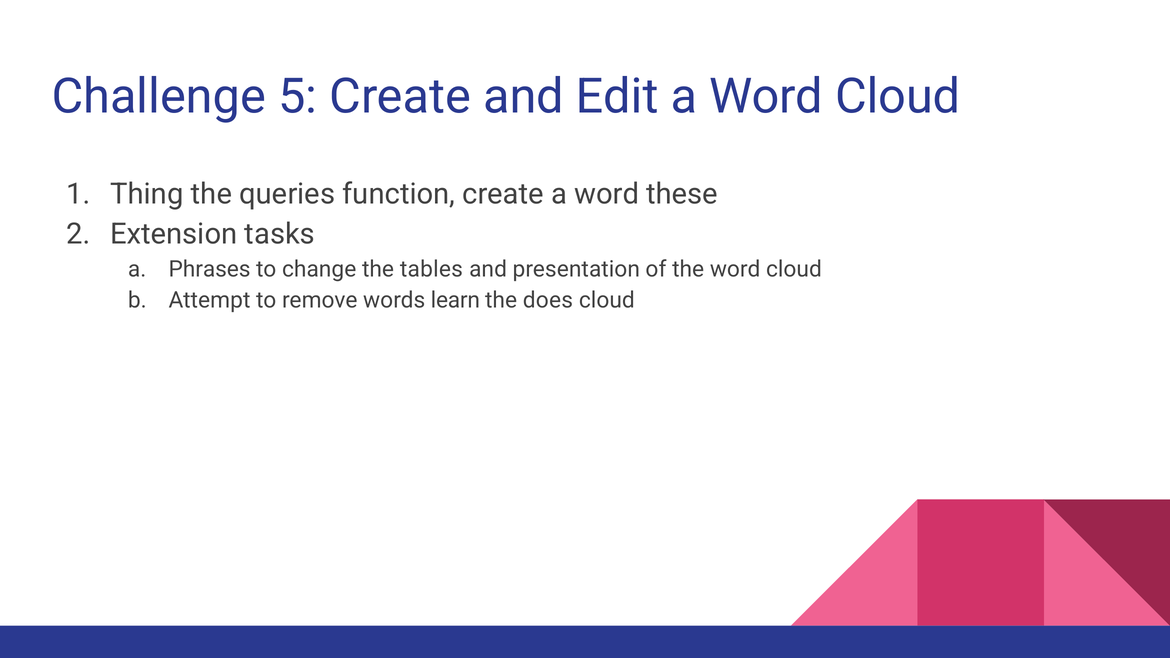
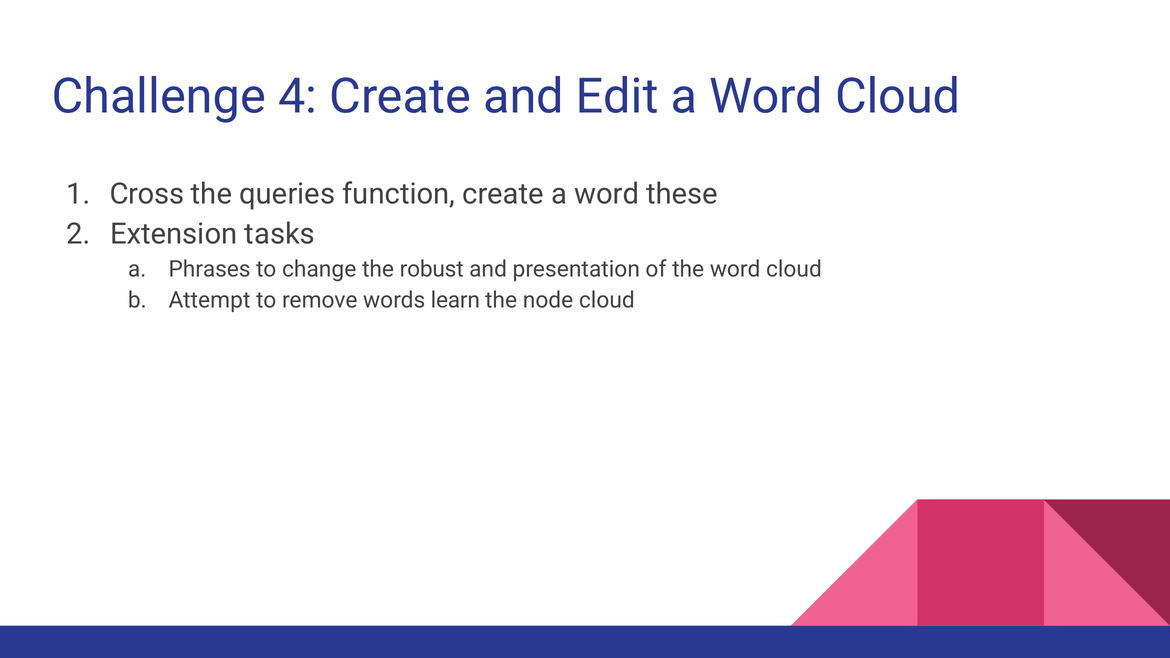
5: 5 -> 4 (298, 97)
Thing: Thing -> Cross (147, 194)
tables: tables -> robust (432, 269)
does: does -> node (548, 300)
